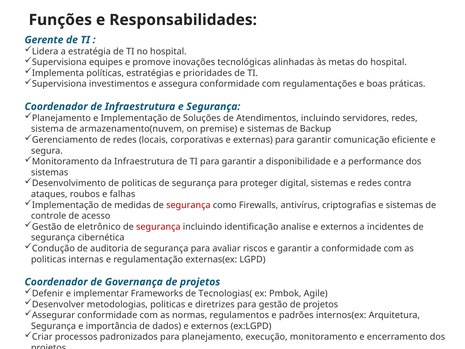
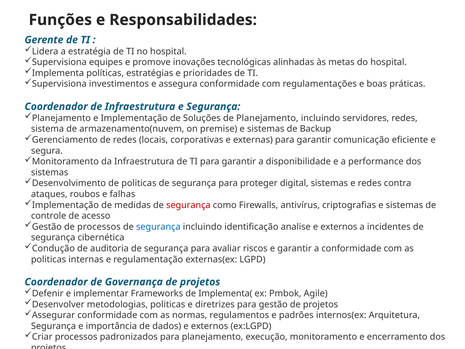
de Atendimentos: Atendimentos -> Planejamento (267, 118)
de eletrônico: eletrônico -> processos (99, 227)
segurança colour: red -> blue (158, 227)
Tecnologias(: Tecnologias( -> Implementa( (225, 293)
